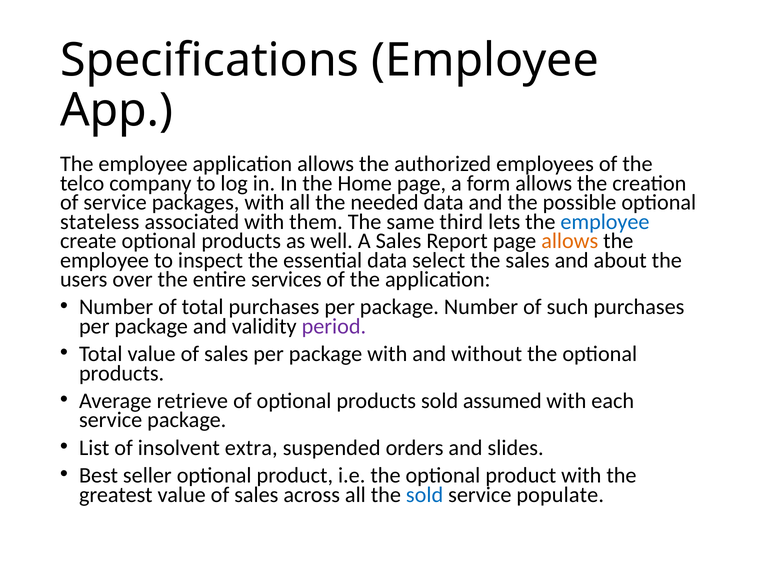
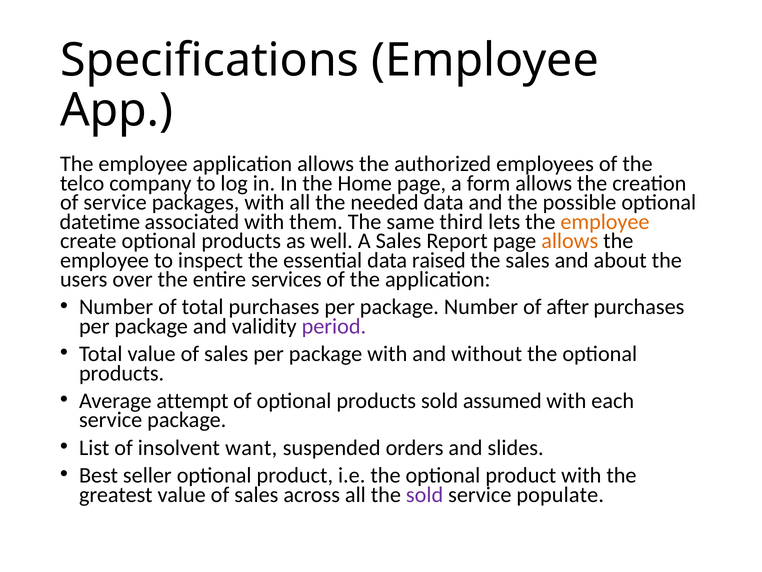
stateless: stateless -> datetime (100, 222)
employee colour: blue -> orange (605, 222)
select: select -> raised (439, 260)
such: such -> after (568, 307)
retrieve: retrieve -> attempt (192, 401)
extra: extra -> want (251, 447)
sold colour: blue -> purple (425, 494)
